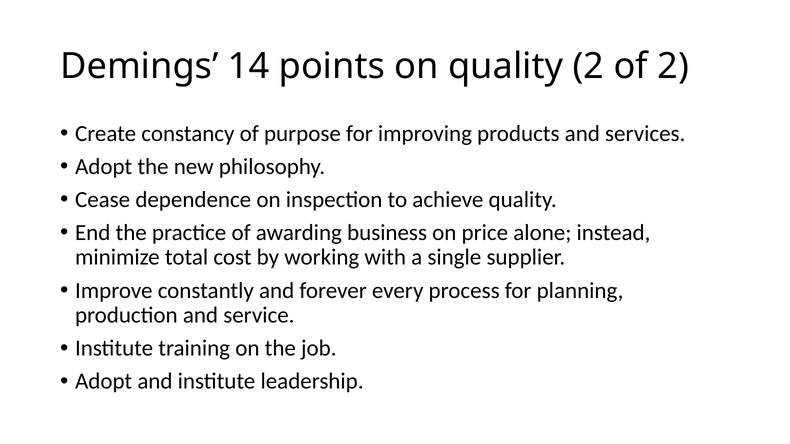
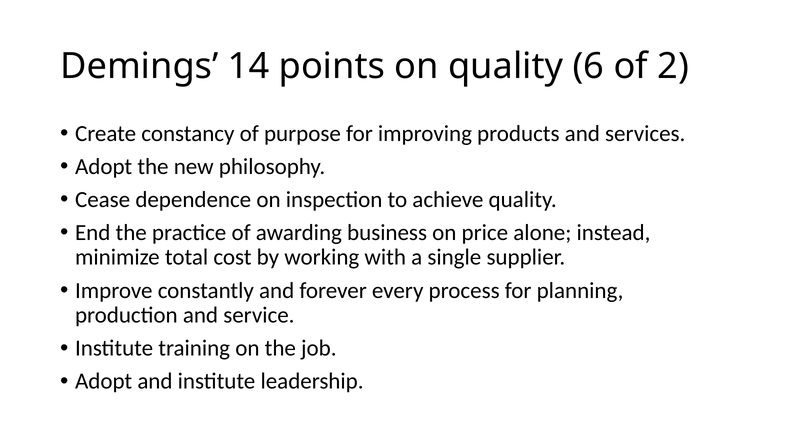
quality 2: 2 -> 6 (588, 66)
